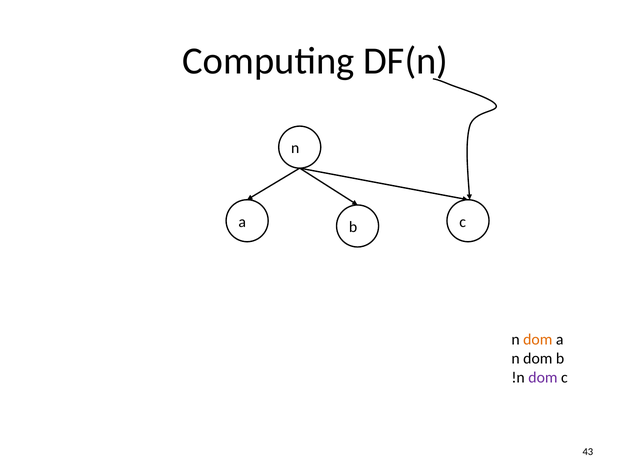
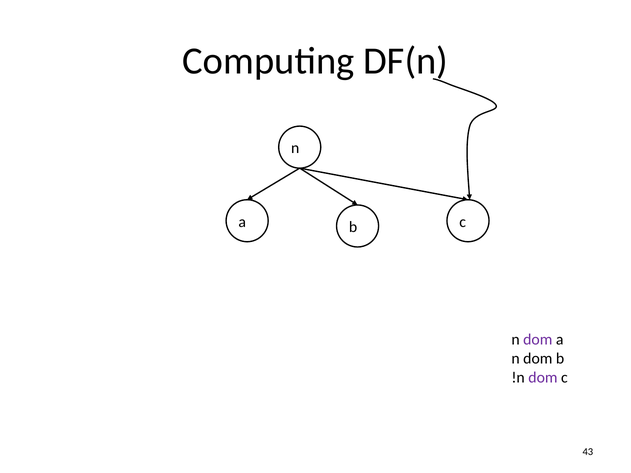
dom colour: orange -> purple (538, 340)
